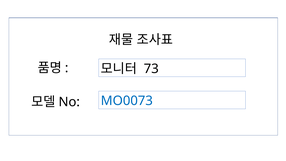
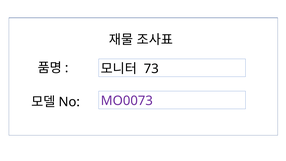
MO0073 colour: blue -> purple (127, 101)
